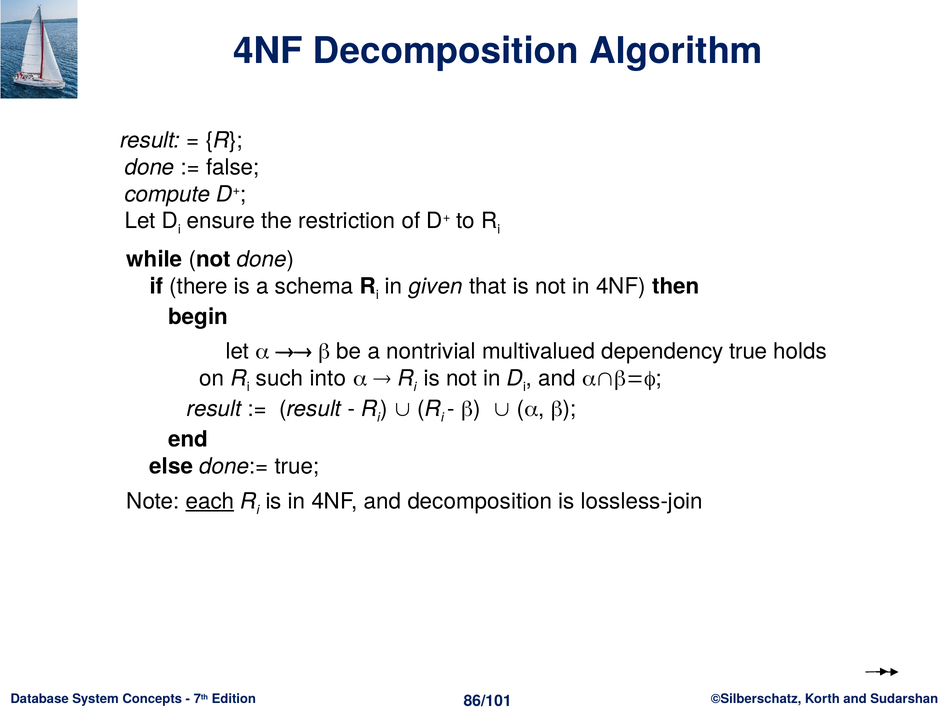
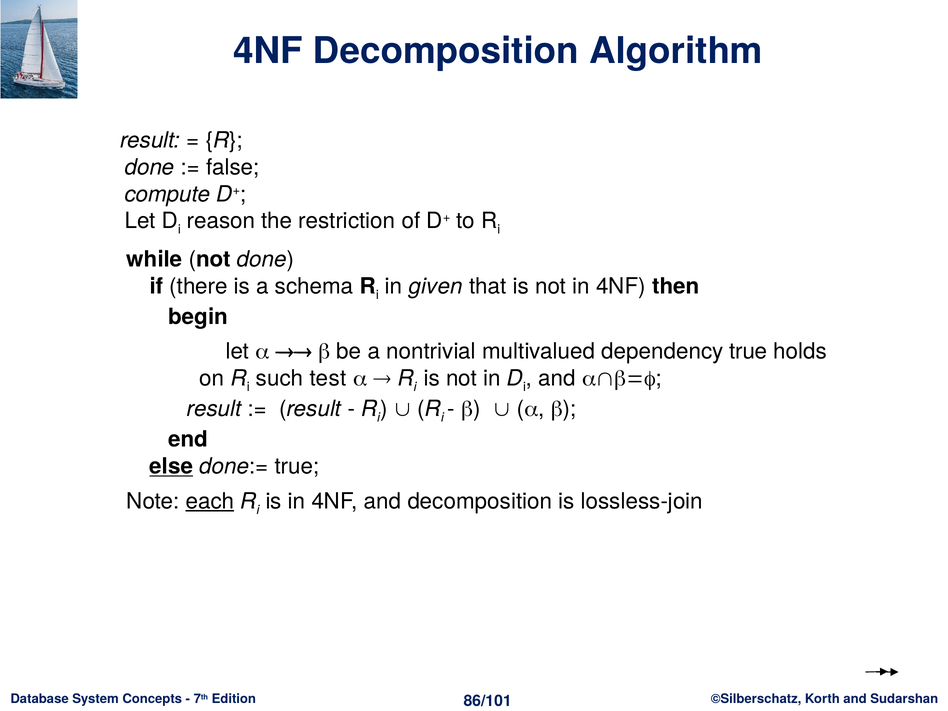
ensure: ensure -> reason (221, 221)
into: into -> test (328, 378)
else underline: none -> present (171, 466)
